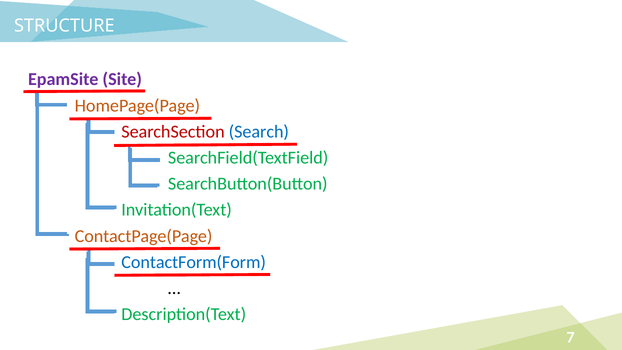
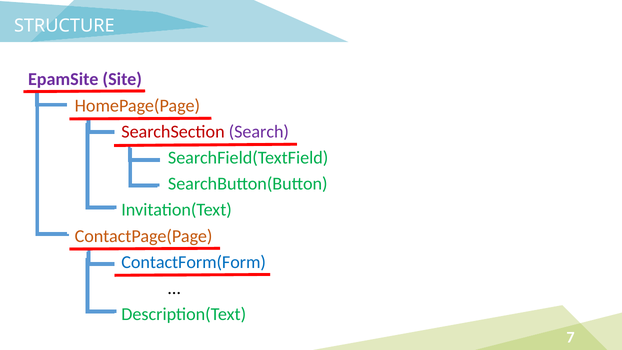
Search colour: blue -> purple (259, 132)
